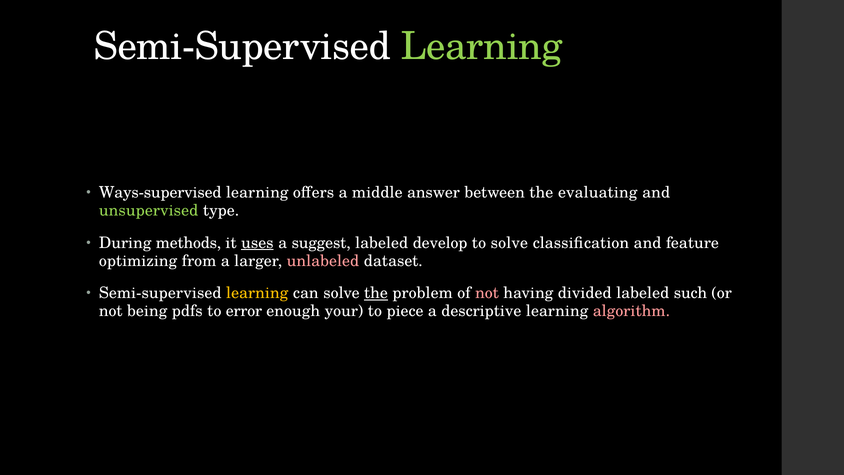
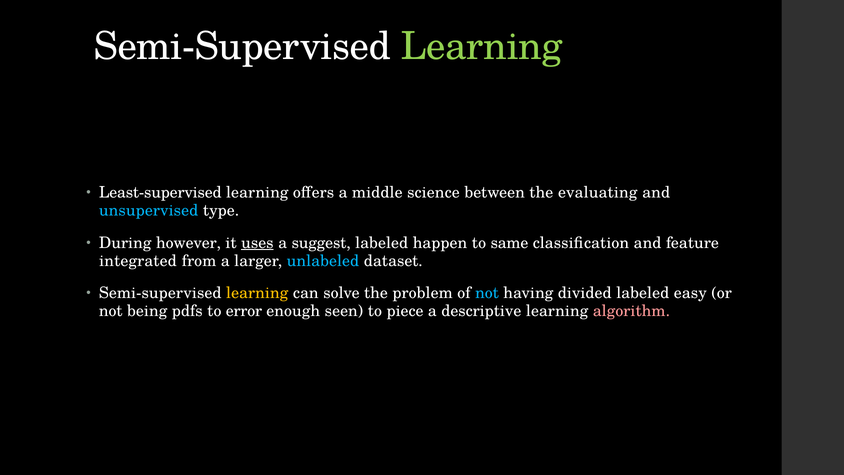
Ways-supervised: Ways-supervised -> Least-supervised (160, 193)
answer: answer -> science (433, 193)
unsupervised colour: light green -> light blue (149, 211)
methods: methods -> however (189, 243)
develop: develop -> happen (440, 243)
to solve: solve -> same (509, 243)
optimizing: optimizing -> integrated (138, 261)
unlabeled colour: pink -> light blue (323, 261)
the underline: present -> none (376, 293)
not colour: pink -> light blue (487, 293)
such: such -> easy (690, 293)
your: your -> seen (344, 311)
